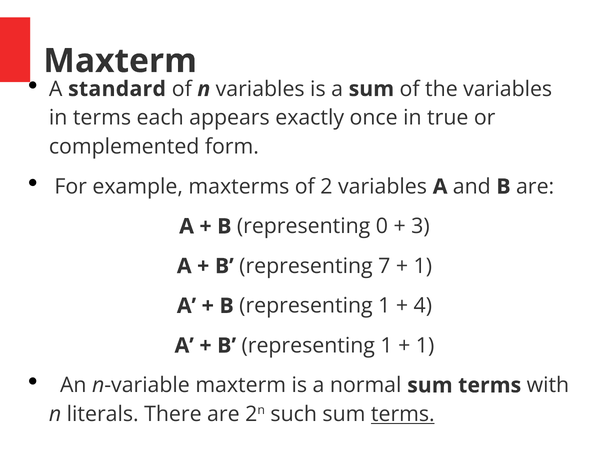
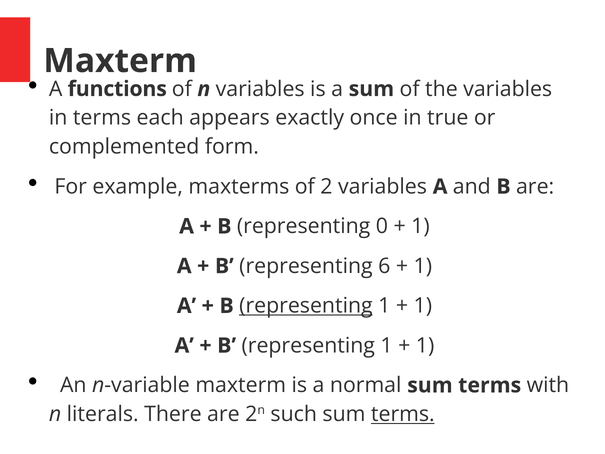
standard: standard -> functions (117, 89)
3: 3 -> 1 (420, 226)
7: 7 -> 6 (384, 266)
representing underline: none -> present (306, 306)
4: 4 -> 1 (423, 306)
